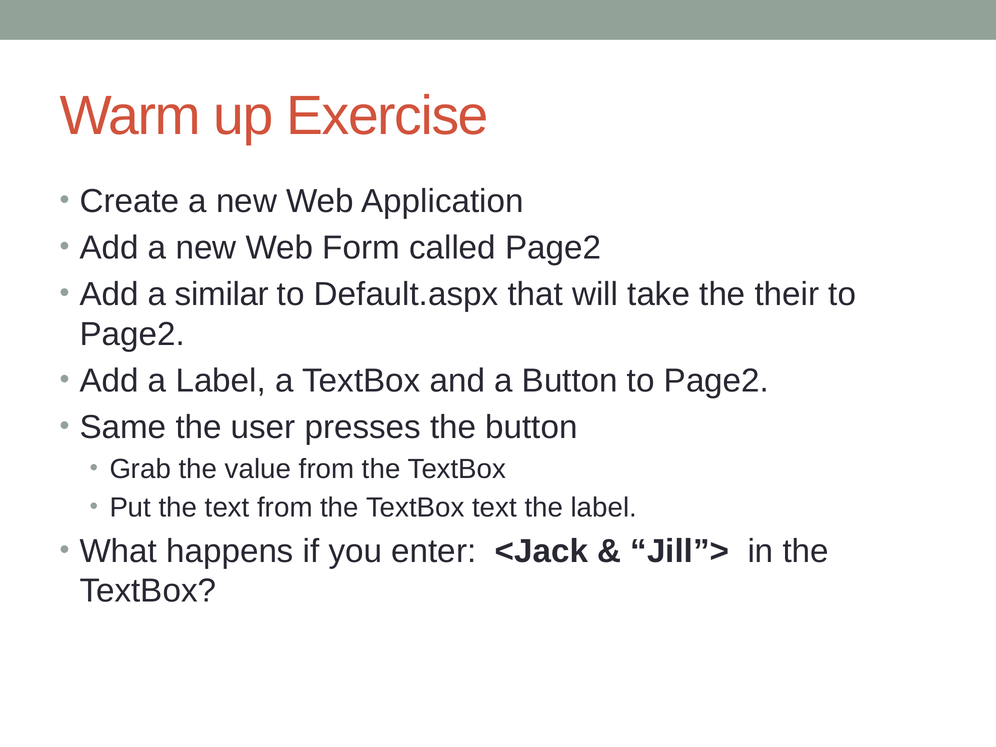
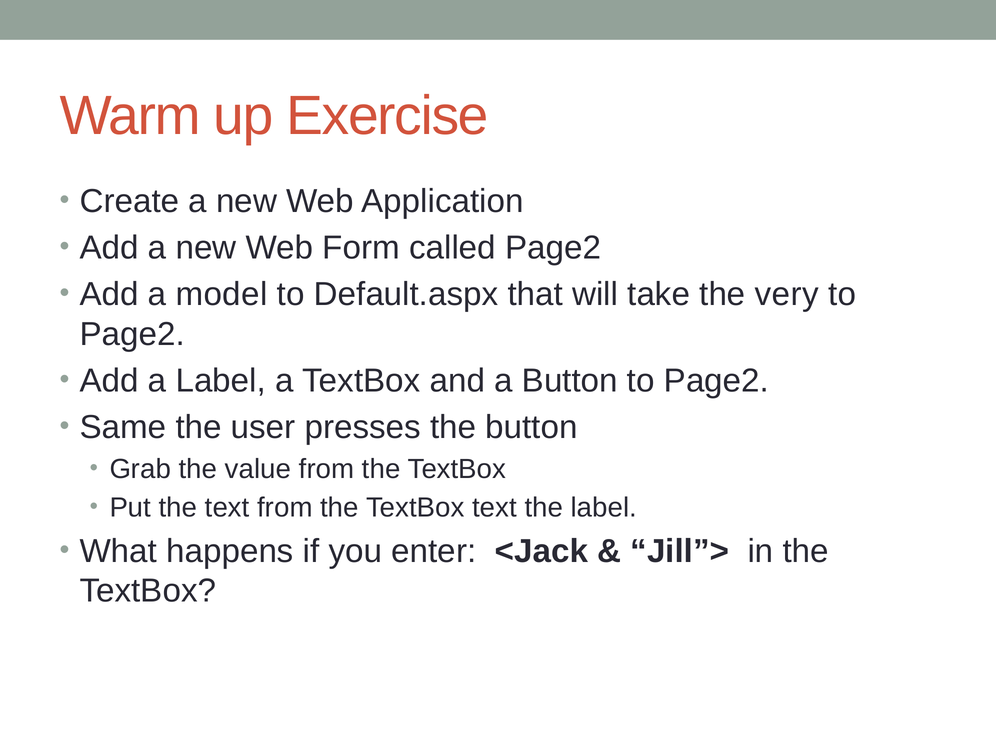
similar: similar -> model (222, 294)
their: their -> very (787, 294)
